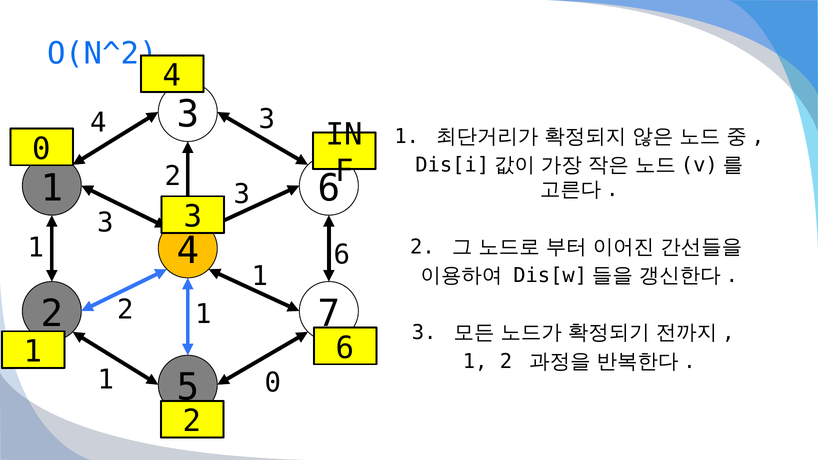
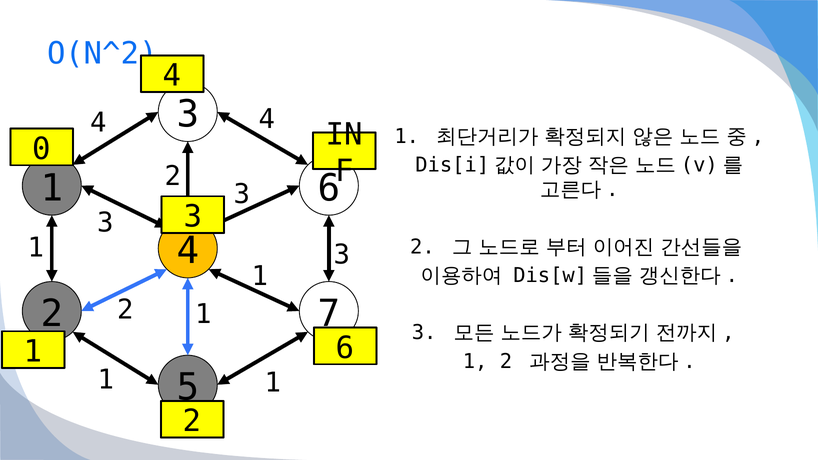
4 3: 3 -> 4 (267, 119)
1 6: 6 -> 3 (342, 255)
0: 0 -> 1 (273, 383)
